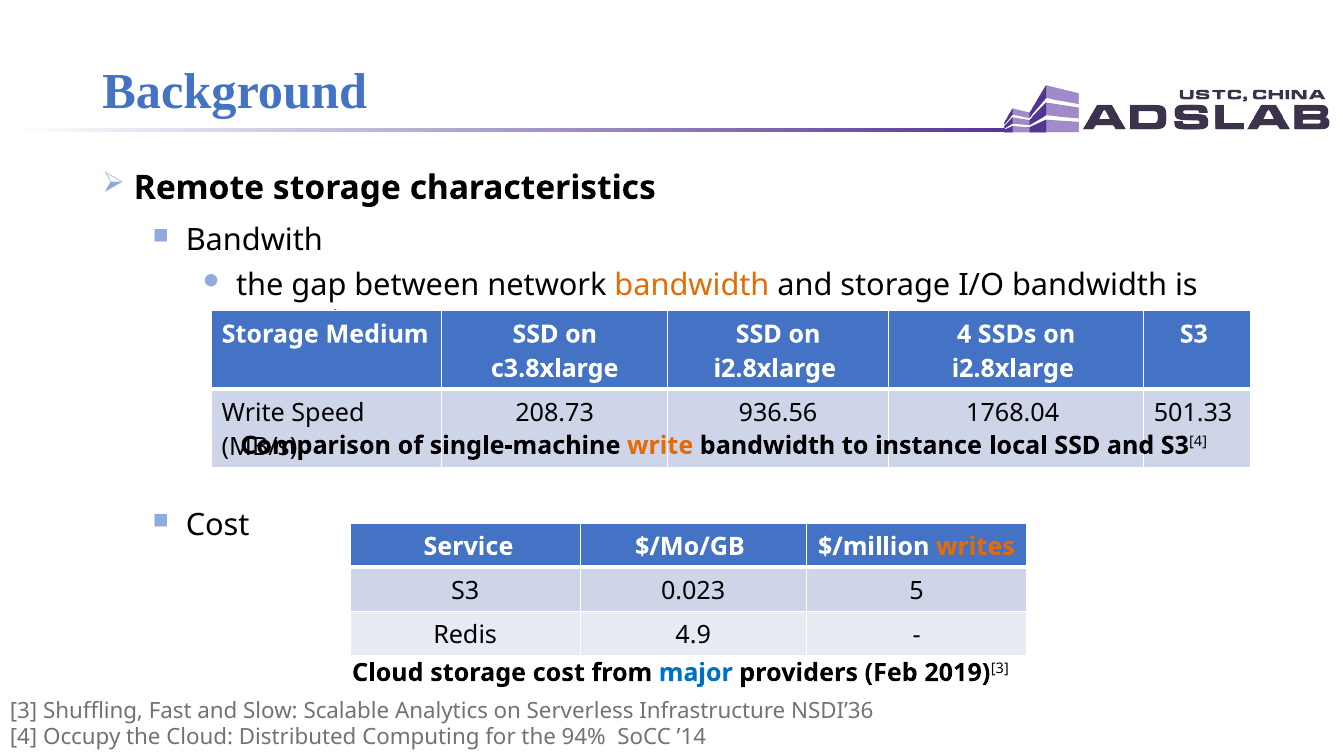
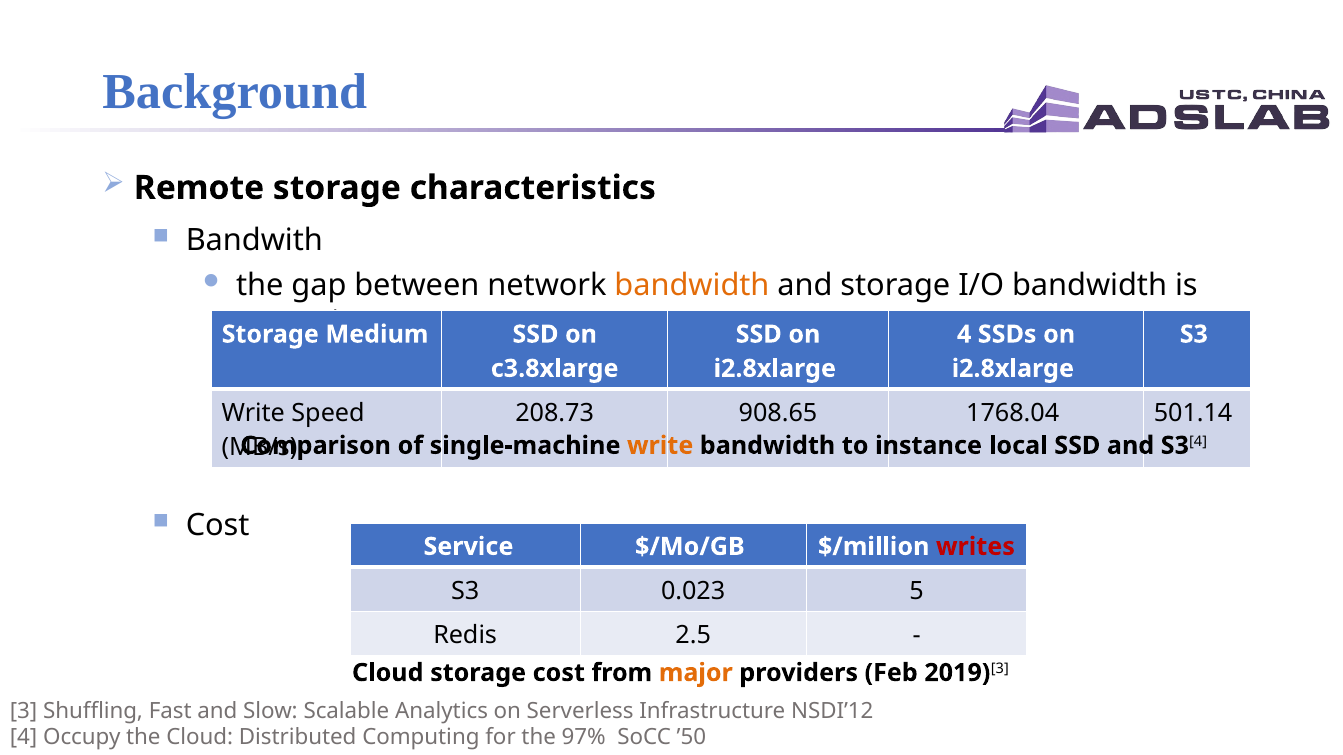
936.56: 936.56 -> 908.65 (778, 413)
501.33: 501.33 -> 501.14 (1193, 413)
writes colour: orange -> red (975, 547)
4.9: 4.9 -> 2.5 (693, 636)
major colour: blue -> orange (696, 673)
NSDI’36: NSDI’36 -> NSDI’12 (832, 711)
94%: 94% -> 97% (584, 738)
’14: ’14 -> ’50 (691, 738)
